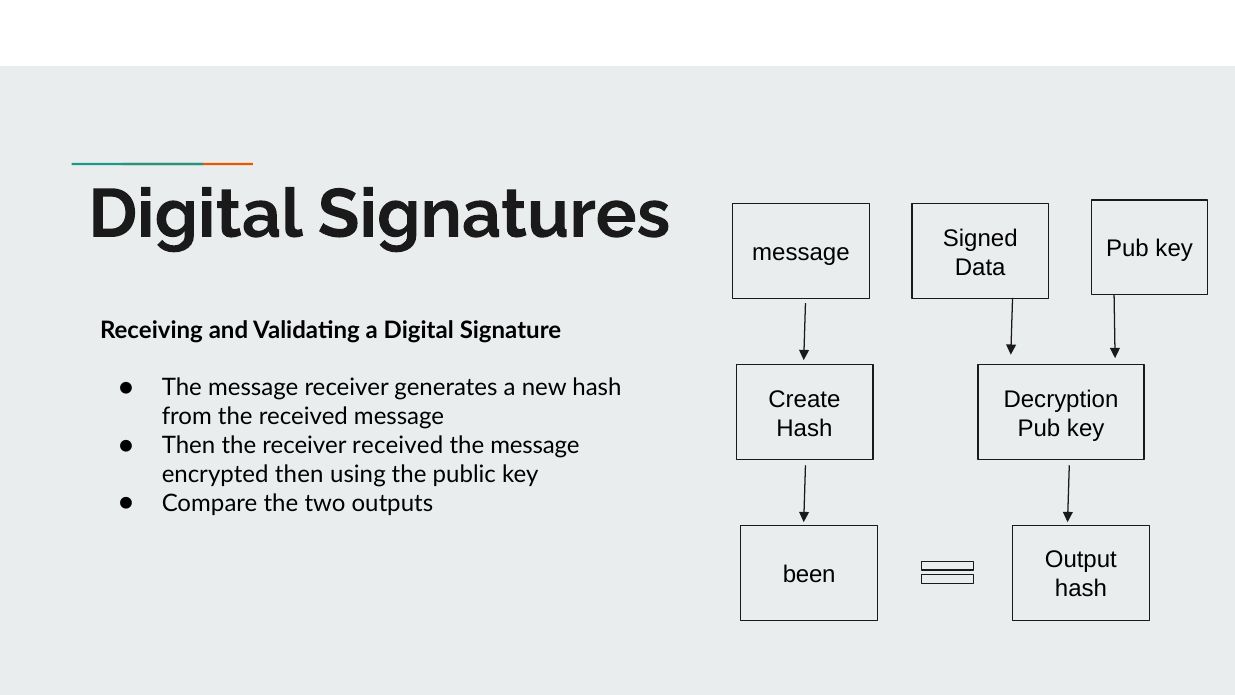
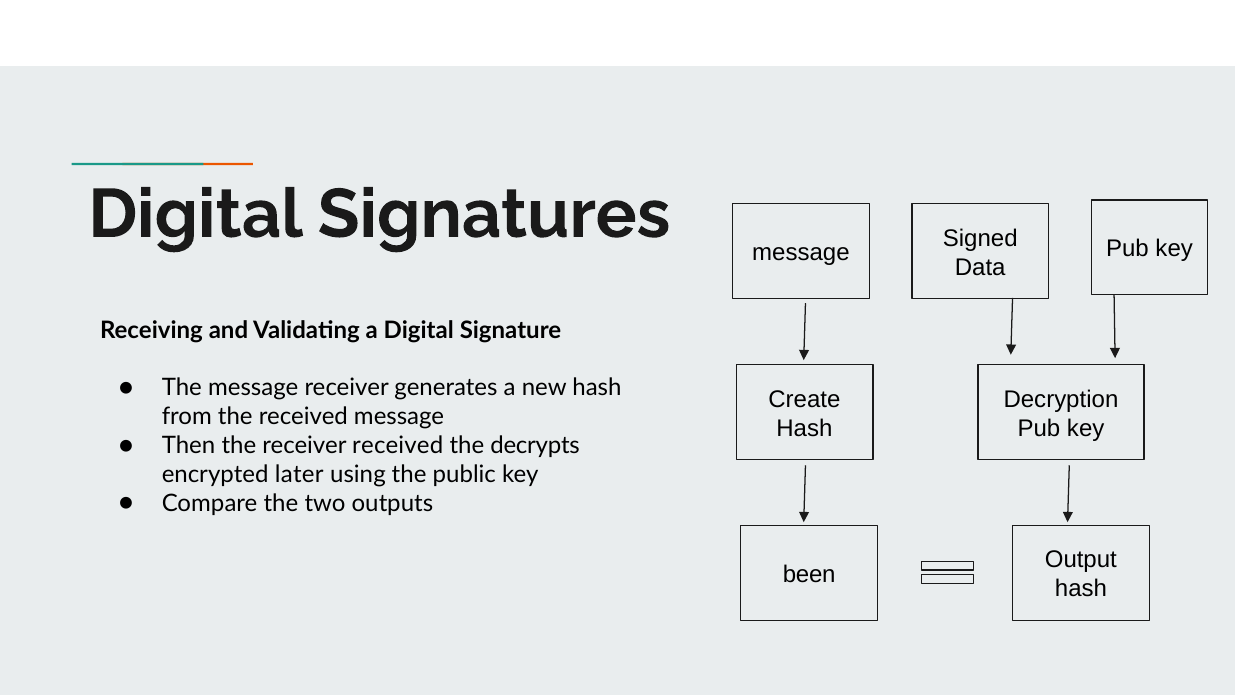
message: message -> decrypts (535, 446)
encrypted then: then -> later (299, 474)
